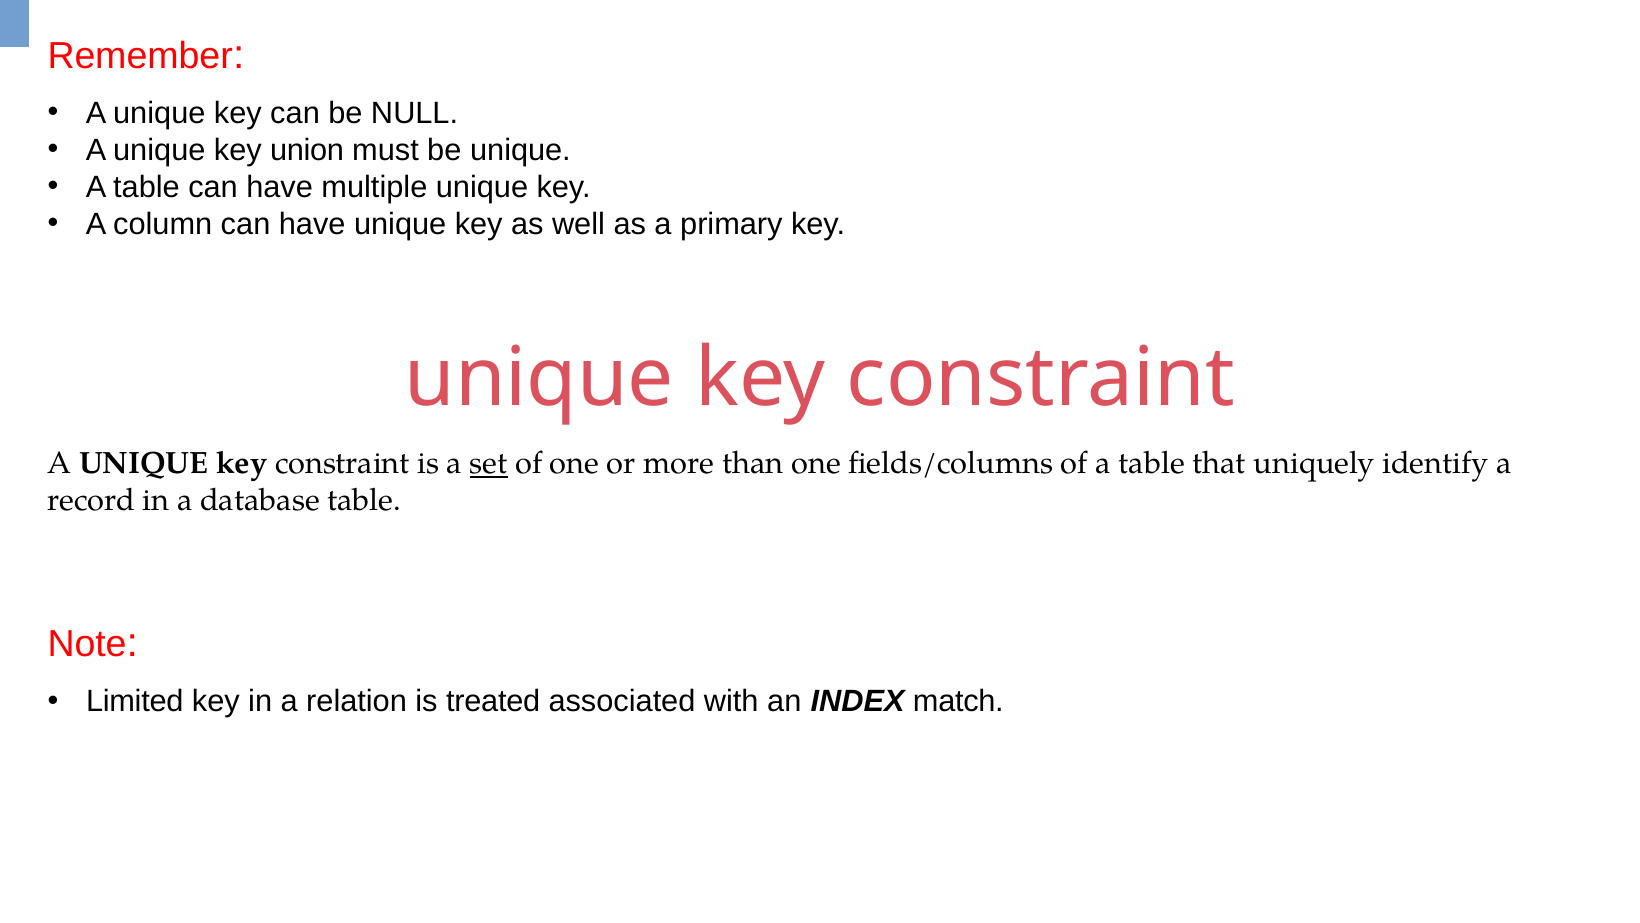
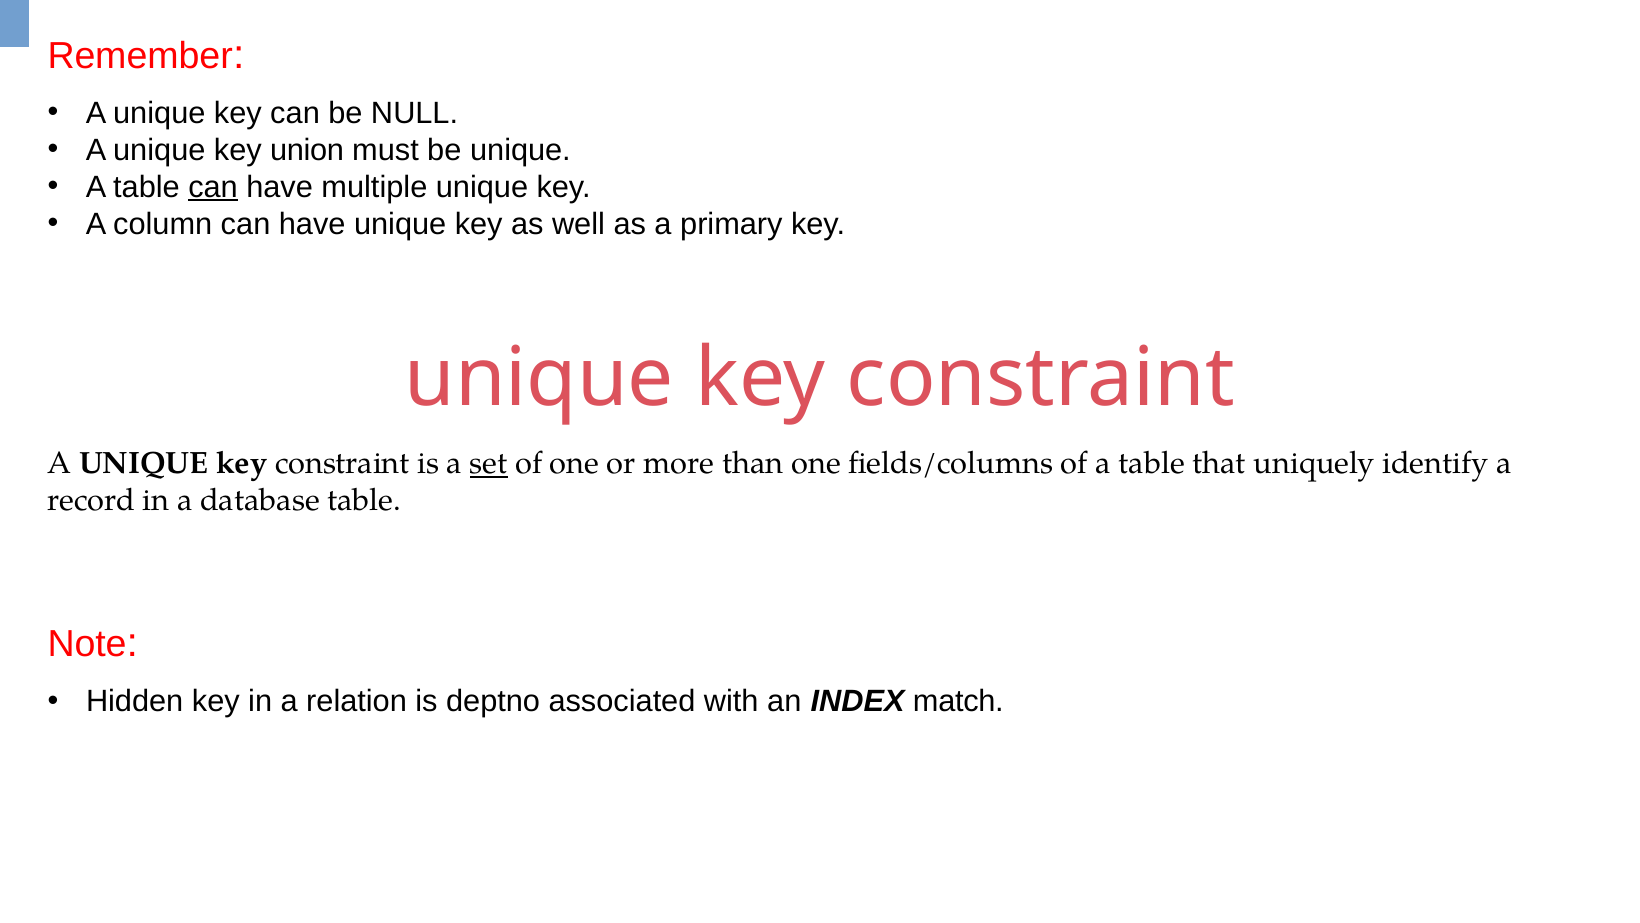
can underline: none -> present (213, 187)
Limited: Limited -> Hidden (135, 701)
treated: treated -> deptno (493, 701)
